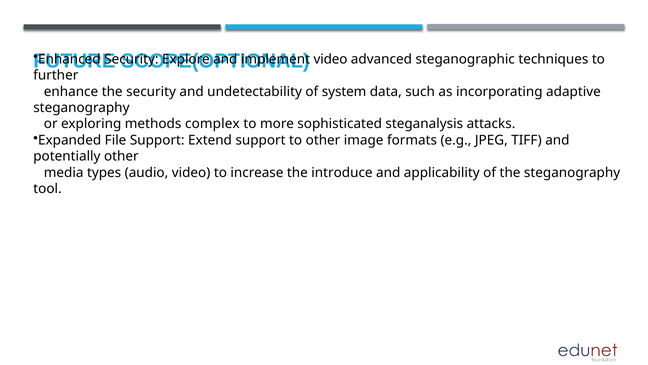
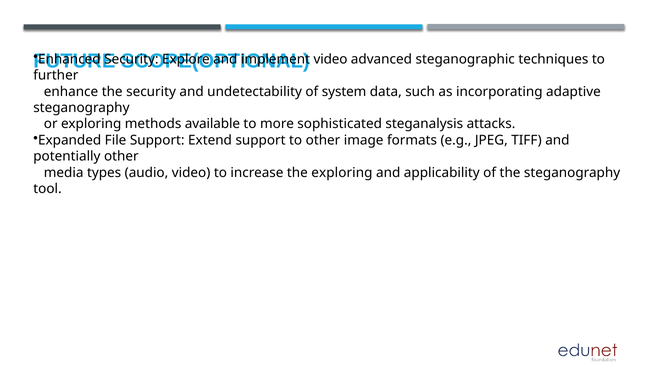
complex: complex -> available (212, 124)
the introduce: introduce -> exploring (342, 172)
